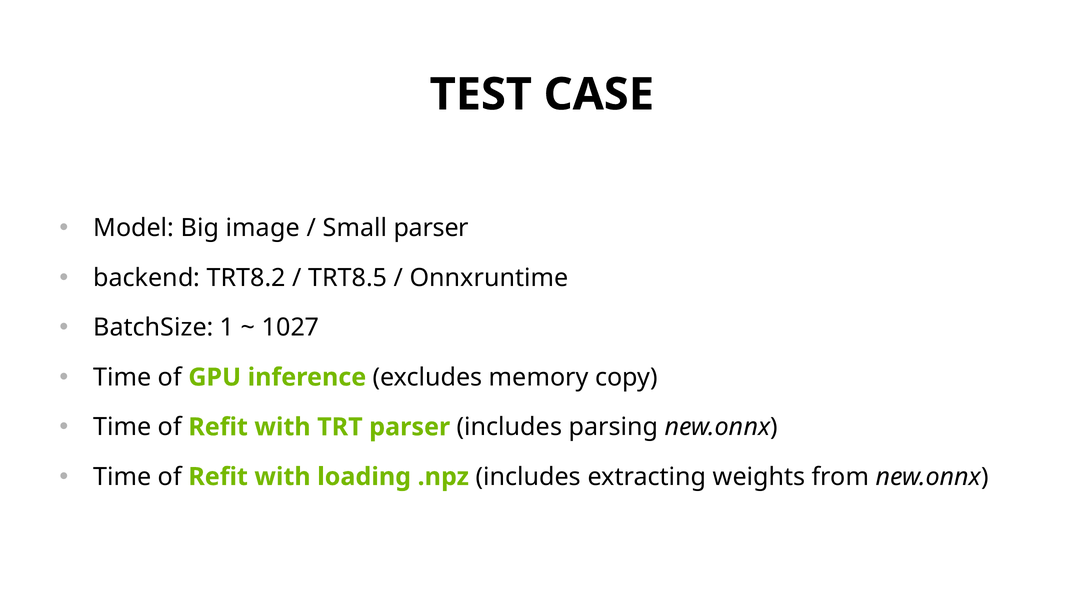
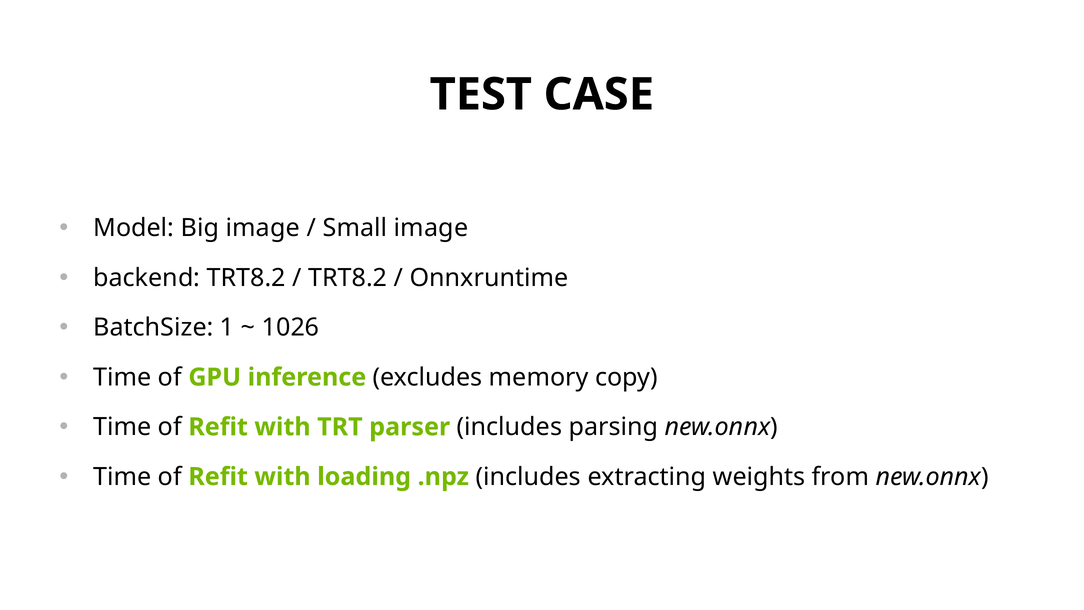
Small parser: parser -> image (431, 228)
TRT8.5: TRT8.5 -> TRT8.2 (348, 278)
1027: 1027 -> 1026 (291, 327)
